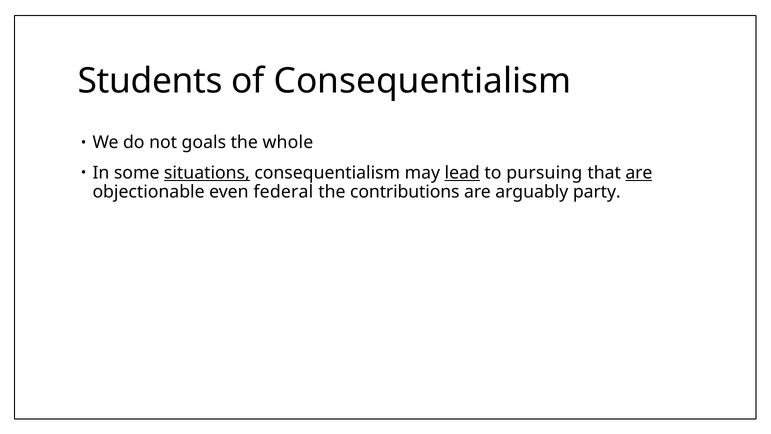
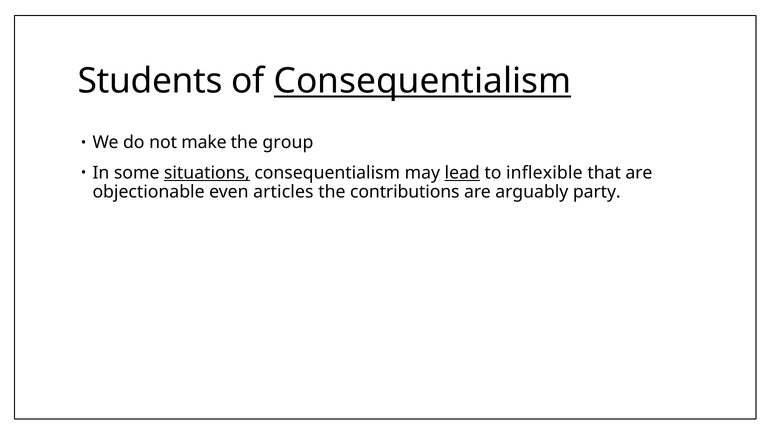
Consequentialism underline: none -> present (423, 81)
goals: goals -> make (204, 142)
whole: whole -> group (288, 142)
pursuing: pursuing -> inflexible (544, 173)
are underline: present -> none (639, 173)
federal: federal -> articles (283, 192)
